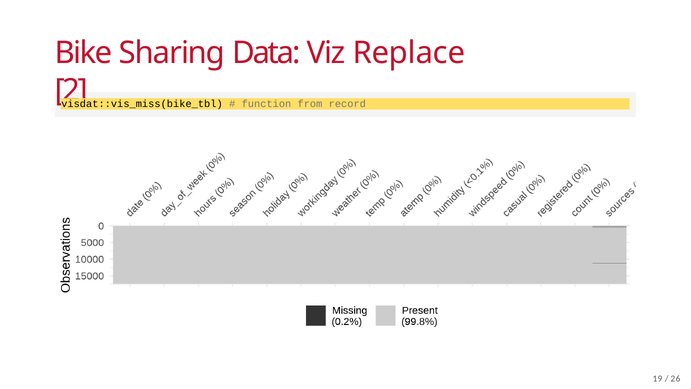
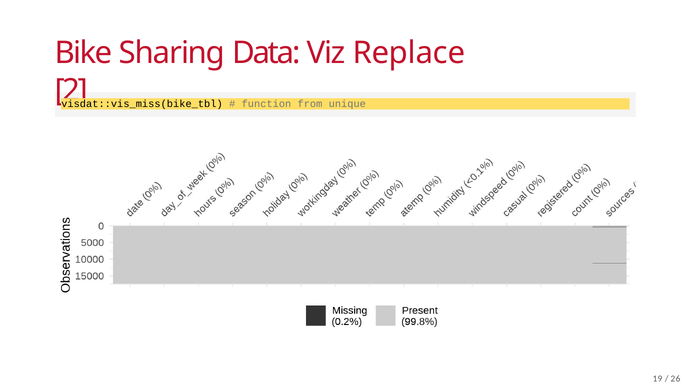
record: record -> unique (347, 104)
